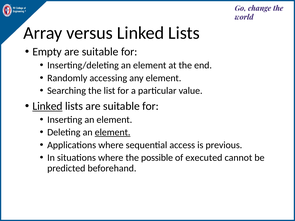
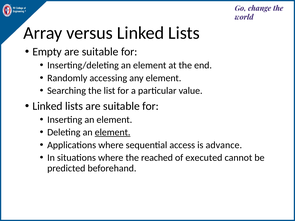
Linked underline: present -> none (47, 106)
previous: previous -> advance (224, 145)
possible: possible -> reached (157, 158)
